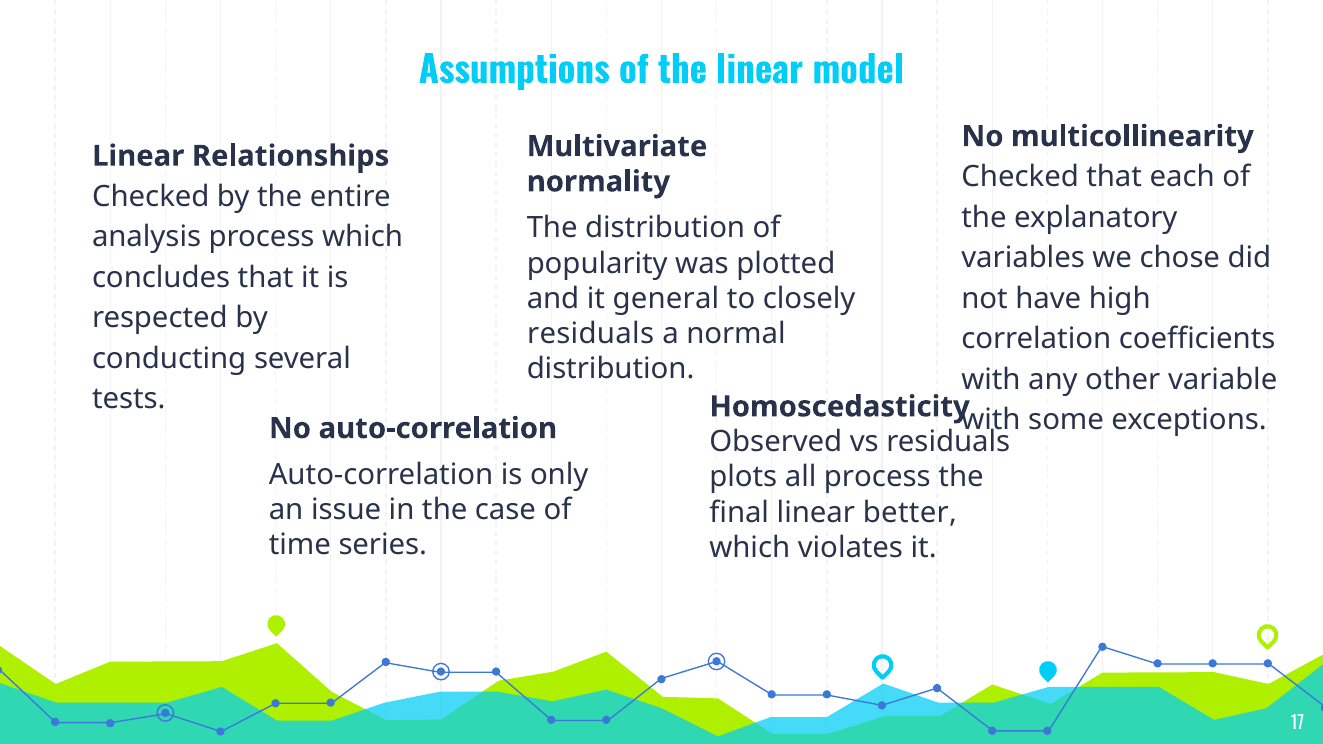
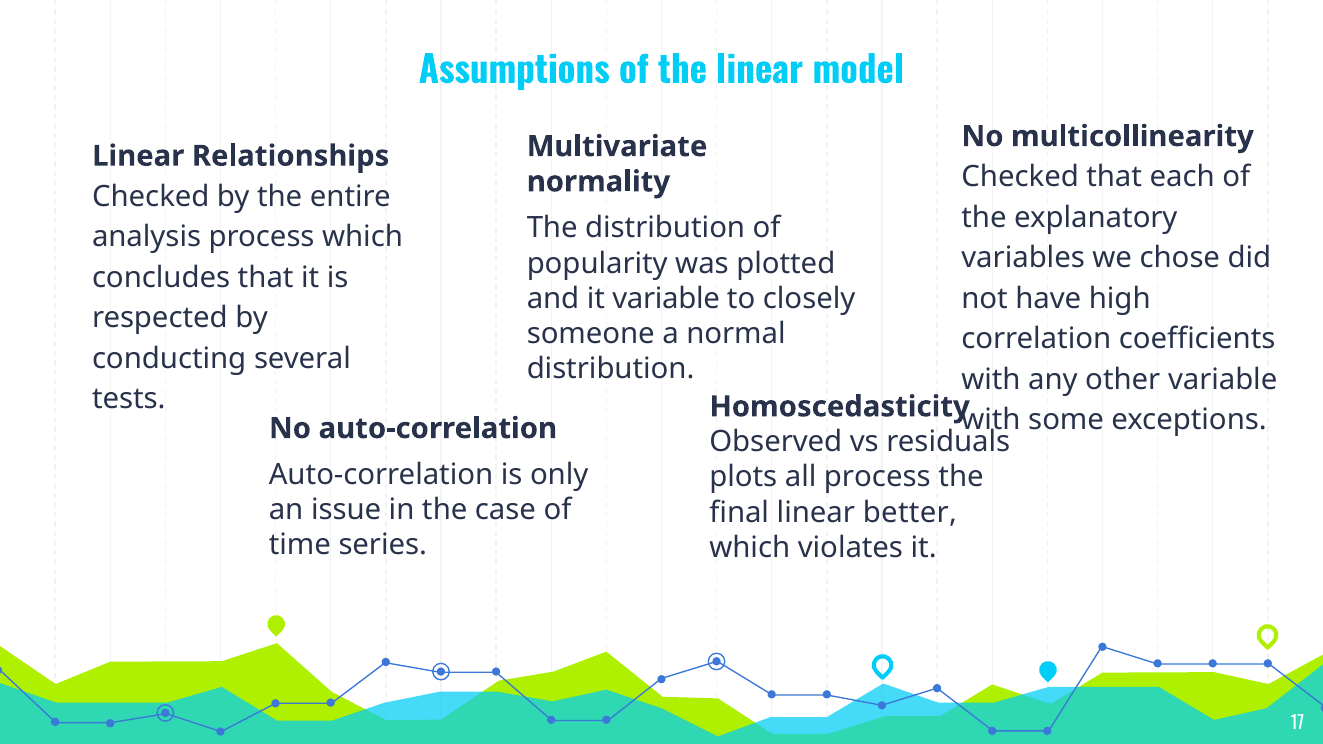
it general: general -> variable (666, 299)
residuals: residuals -> someone (591, 334)
